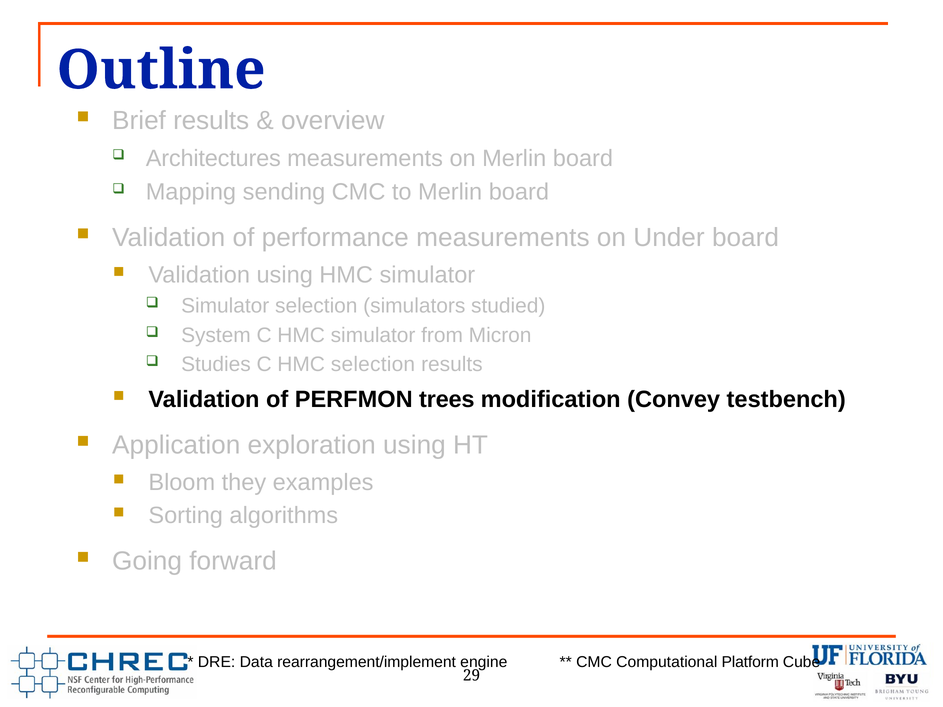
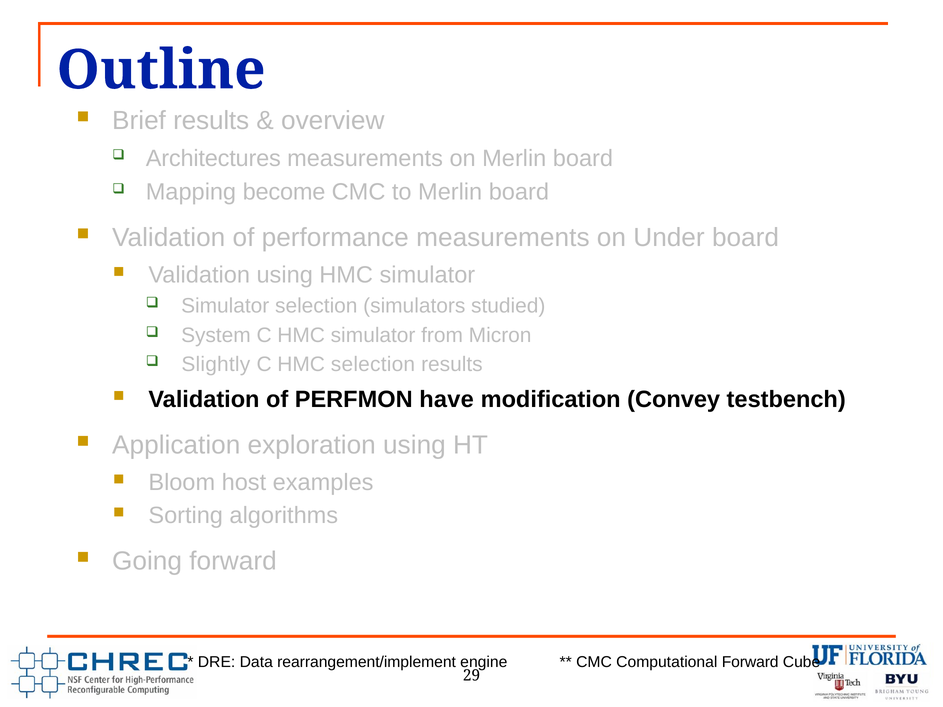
sending: sending -> become (284, 192)
Studies: Studies -> Slightly (216, 365)
trees: trees -> have (447, 399)
they: they -> host (244, 483)
Computational Platform: Platform -> Forward (750, 662)
